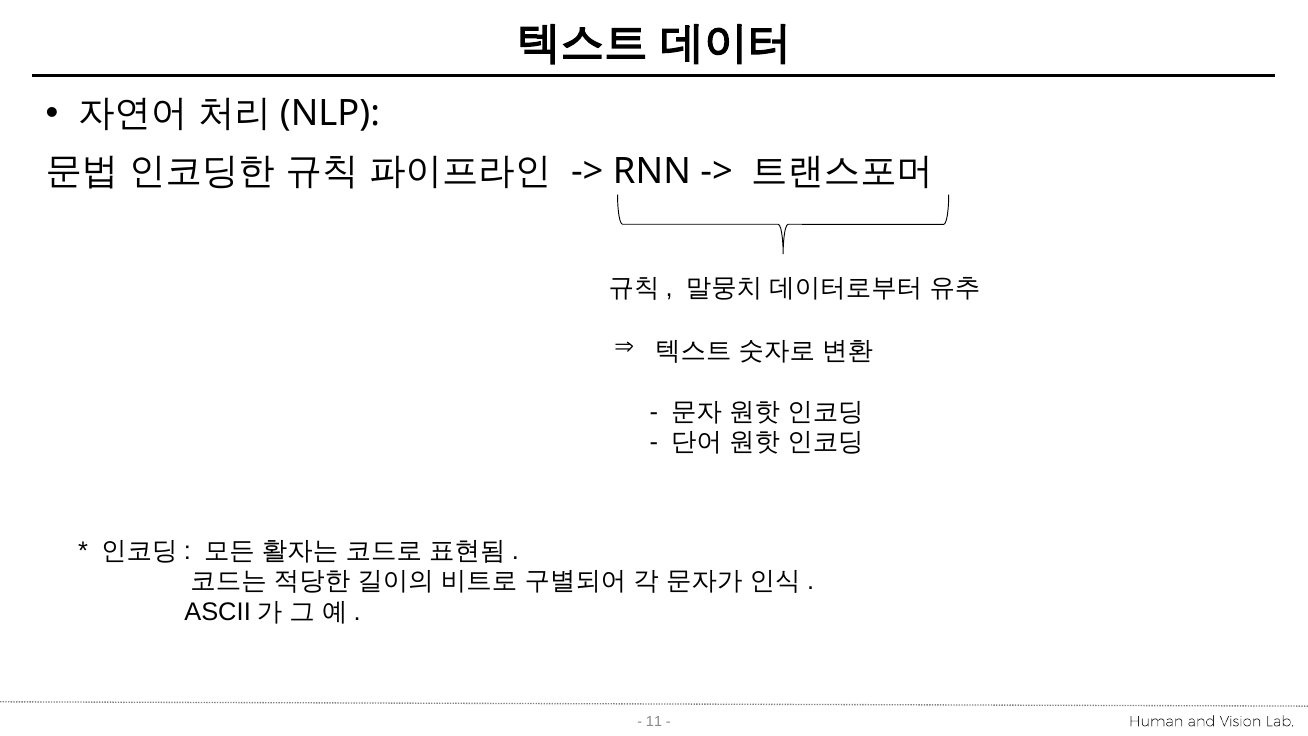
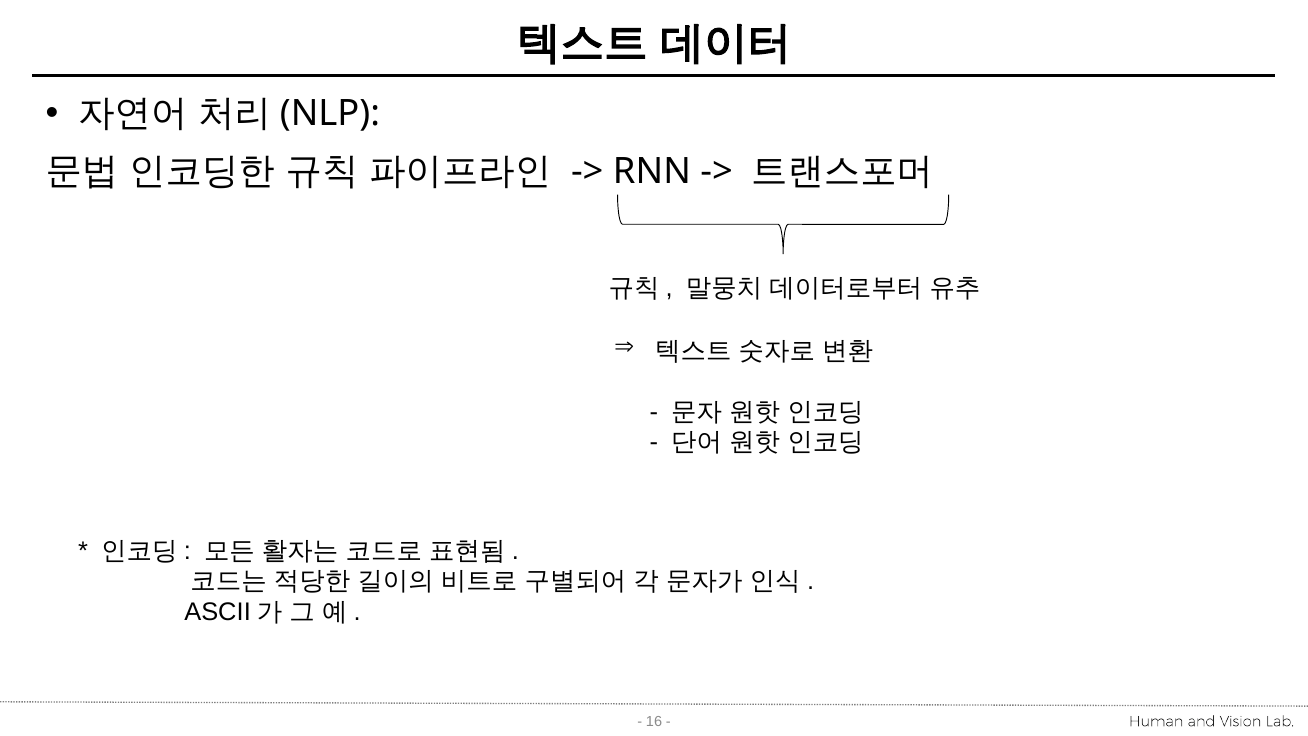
11: 11 -> 16 (654, 721)
